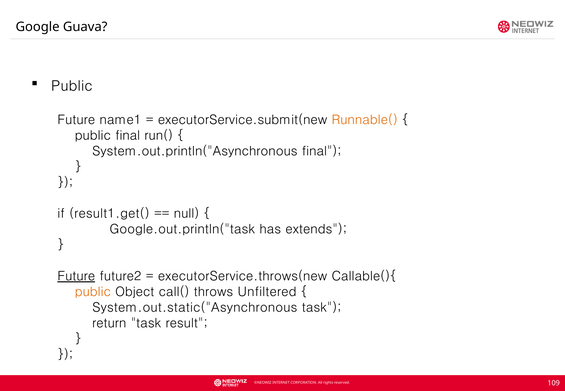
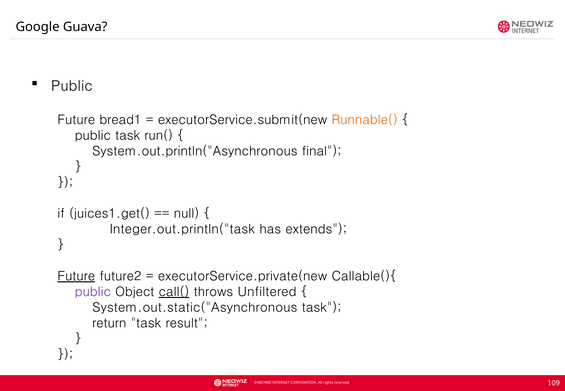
name1: name1 -> bread1 (121, 120)
public final: final -> task (128, 136)
result1.get(: result1.get( -> juices1.get( (109, 214)
Google.out.println("task: Google.out.println("task -> Integer.out.println("task (182, 229)
executorService.throws(new: executorService.throws(new -> executorService.private(new (243, 276)
public colour: orange -> purple (93, 292)
call( underline: none -> present (174, 292)
